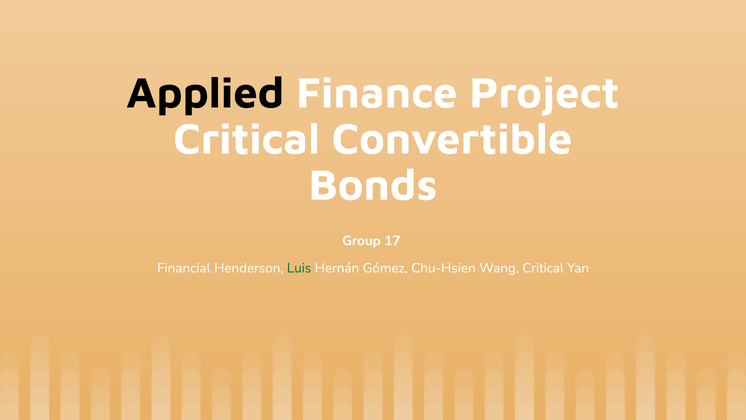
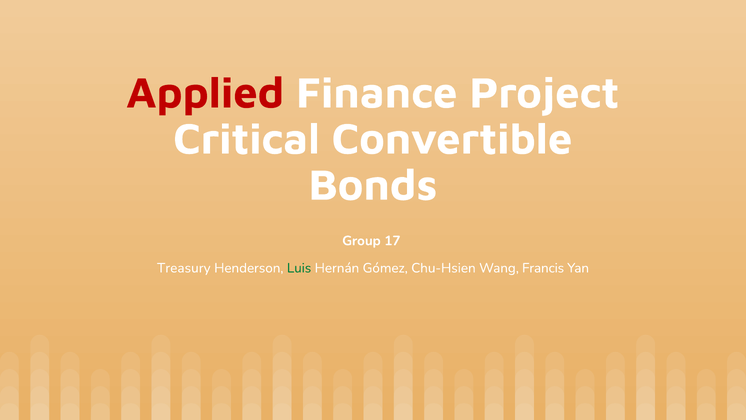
Applied colour: black -> red (205, 93)
Financial: Financial -> Treasury (184, 268)
Wang Critical: Critical -> Francis (543, 268)
